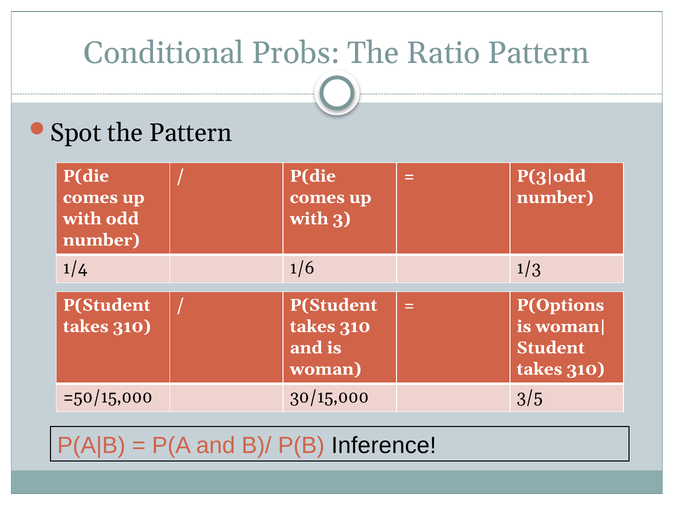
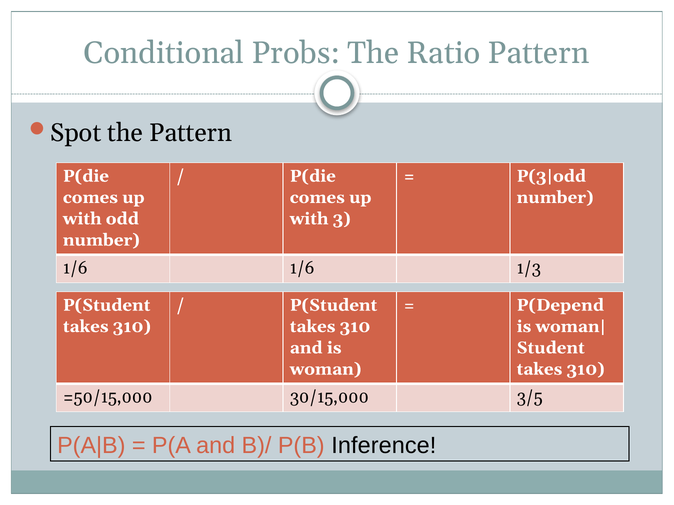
1/4: 1/4 -> 1/6 (75, 268)
P(Options: P(Options -> P(Depend (560, 305)
